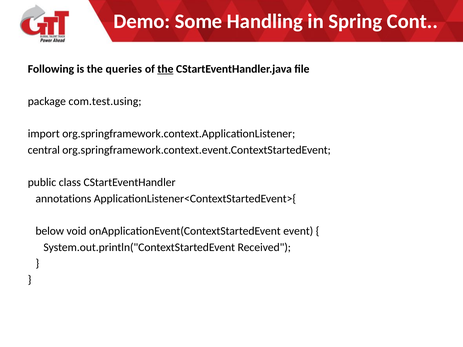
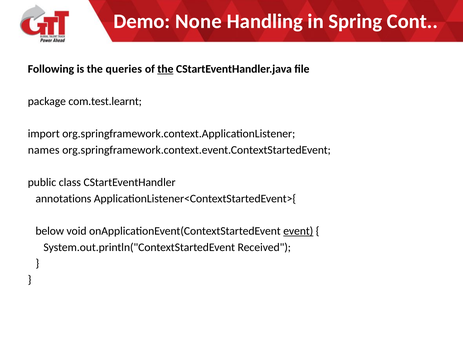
Some: Some -> None (198, 21)
com.test.using: com.test.using -> com.test.learnt (105, 102)
central: central -> names (44, 150)
event underline: none -> present (298, 231)
